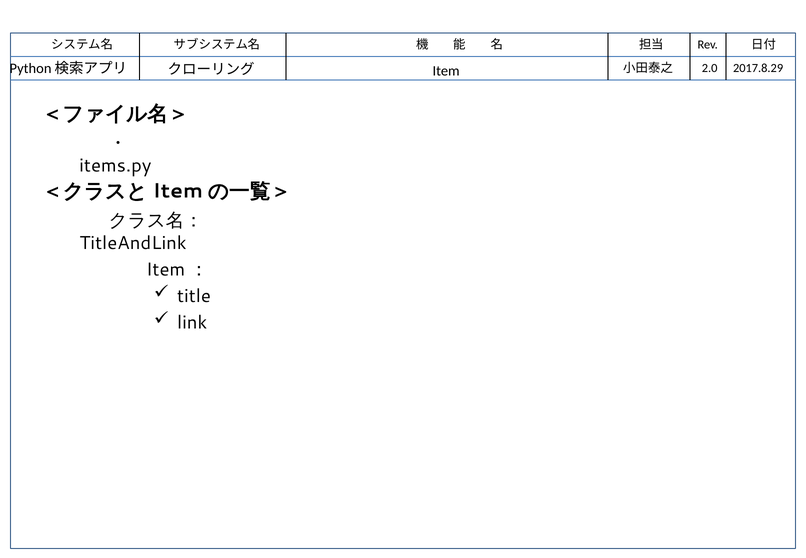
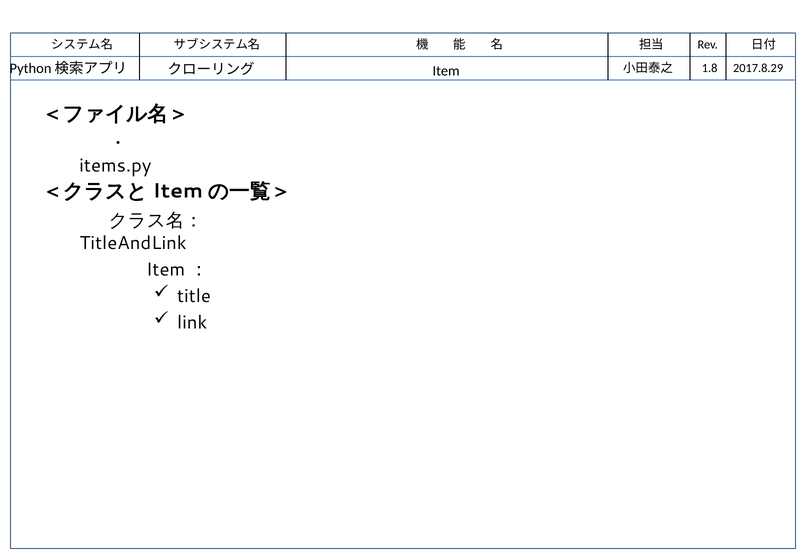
2.0: 2.0 -> 1.8 (710, 68)
